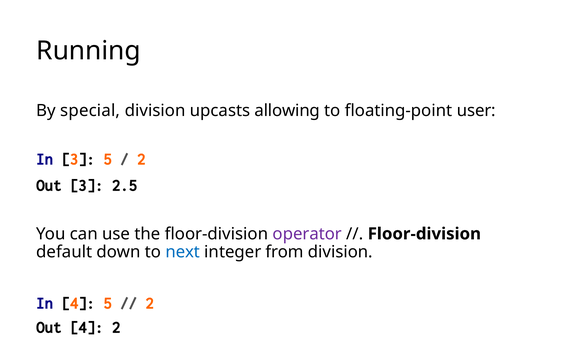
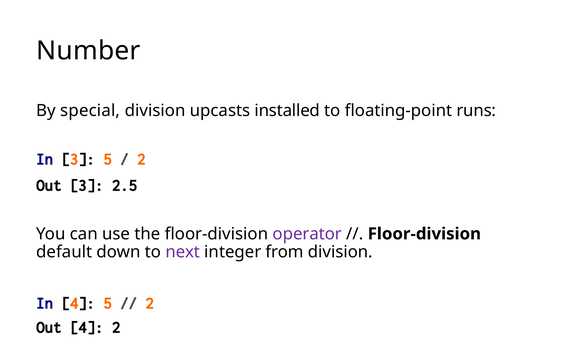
Running: Running -> Number (88, 51)
allowing: allowing -> installed (287, 111)
user: user -> runs (476, 111)
next colour: blue -> purple (183, 252)
